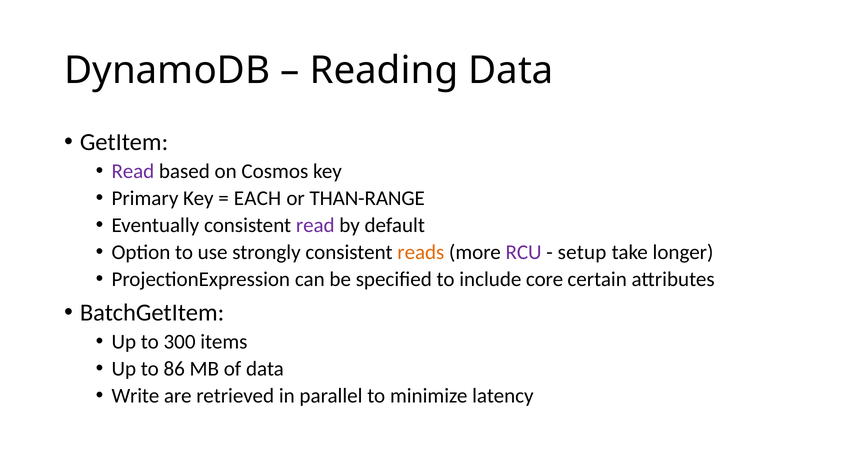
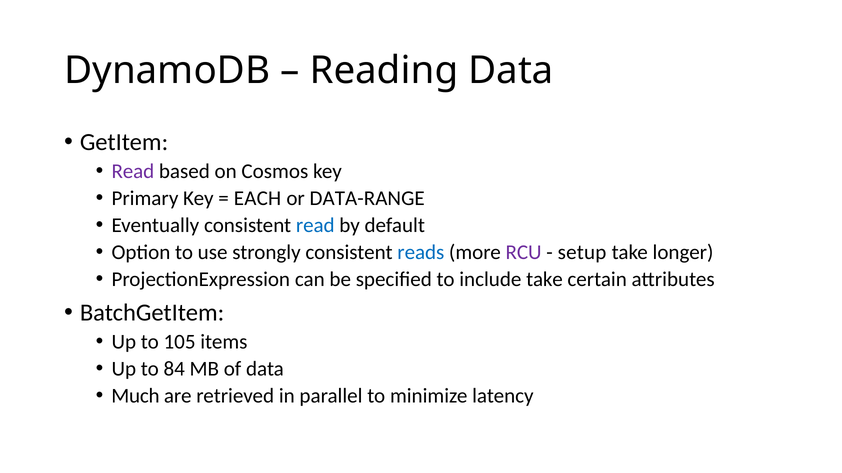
THAN-RANGE: THAN-RANGE -> DATA-RANGE (367, 198)
read colour: purple -> blue (315, 226)
reads colour: orange -> blue (421, 253)
include core: core -> take (545, 280)
300: 300 -> 105 (180, 342)
86: 86 -> 84 (174, 369)
Write: Write -> Much (135, 396)
